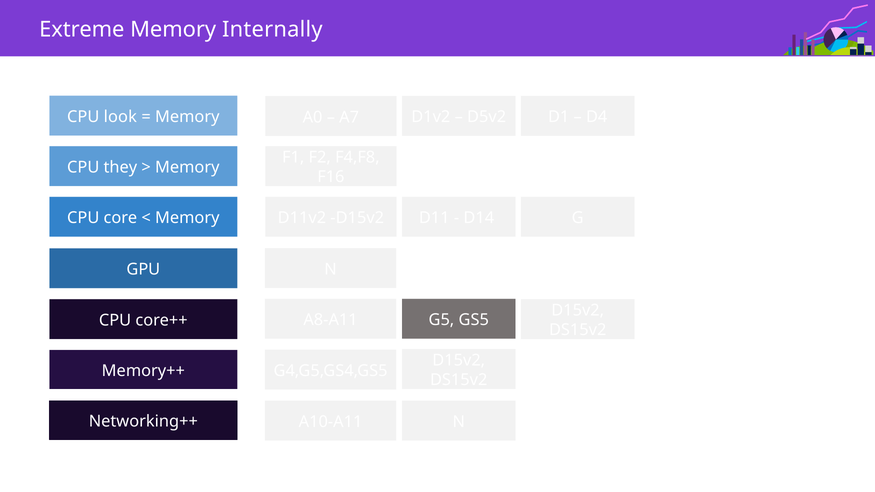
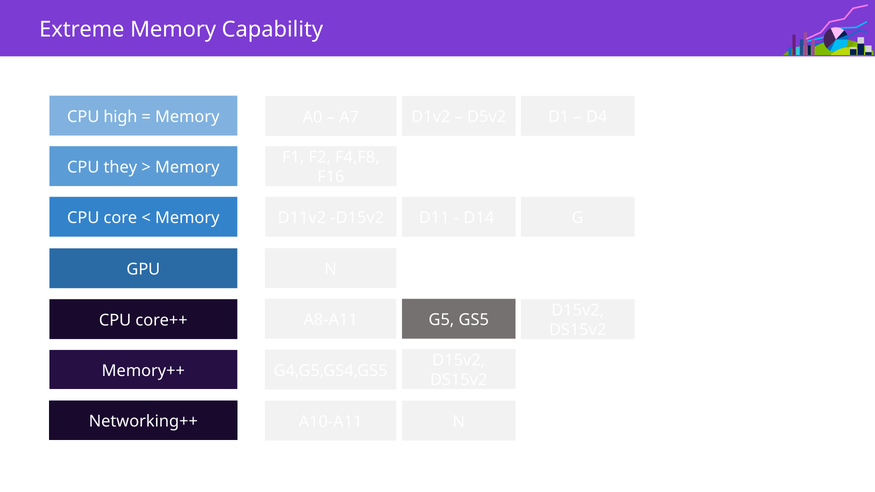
Internally: Internally -> Capability (272, 30)
look: look -> high (120, 117)
